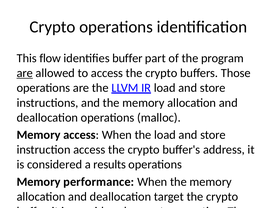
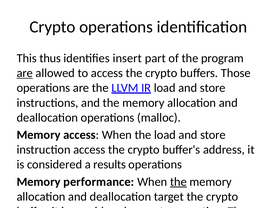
flow: flow -> thus (50, 58)
identifies buffer: buffer -> insert (127, 58)
the underline: none -> present (178, 182)
